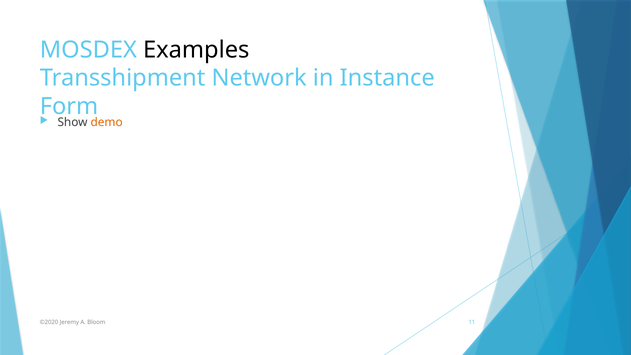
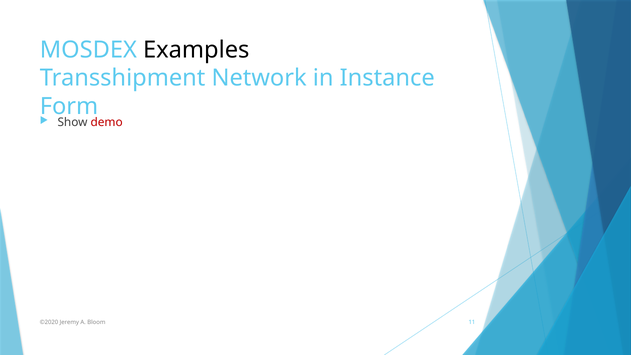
demo colour: orange -> red (107, 122)
